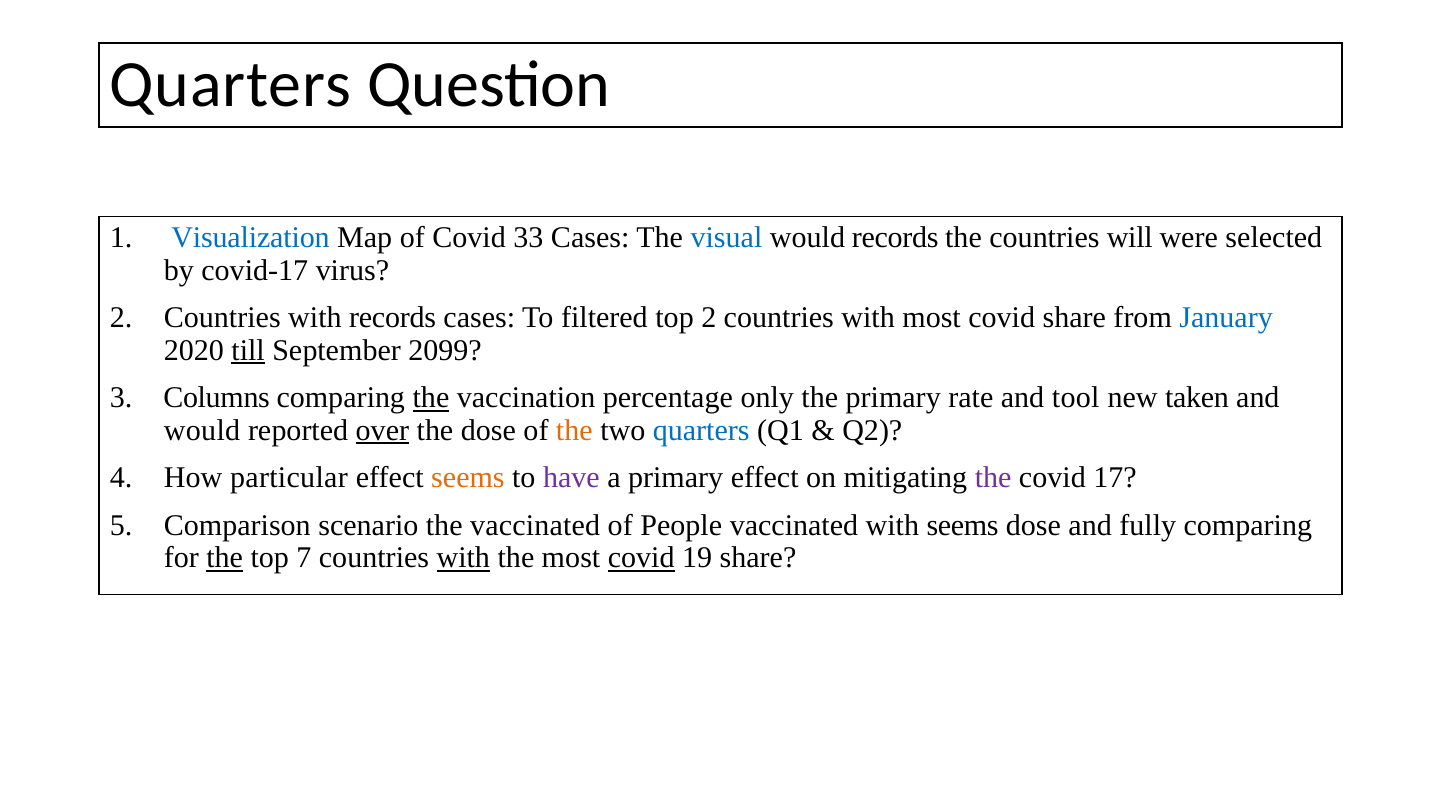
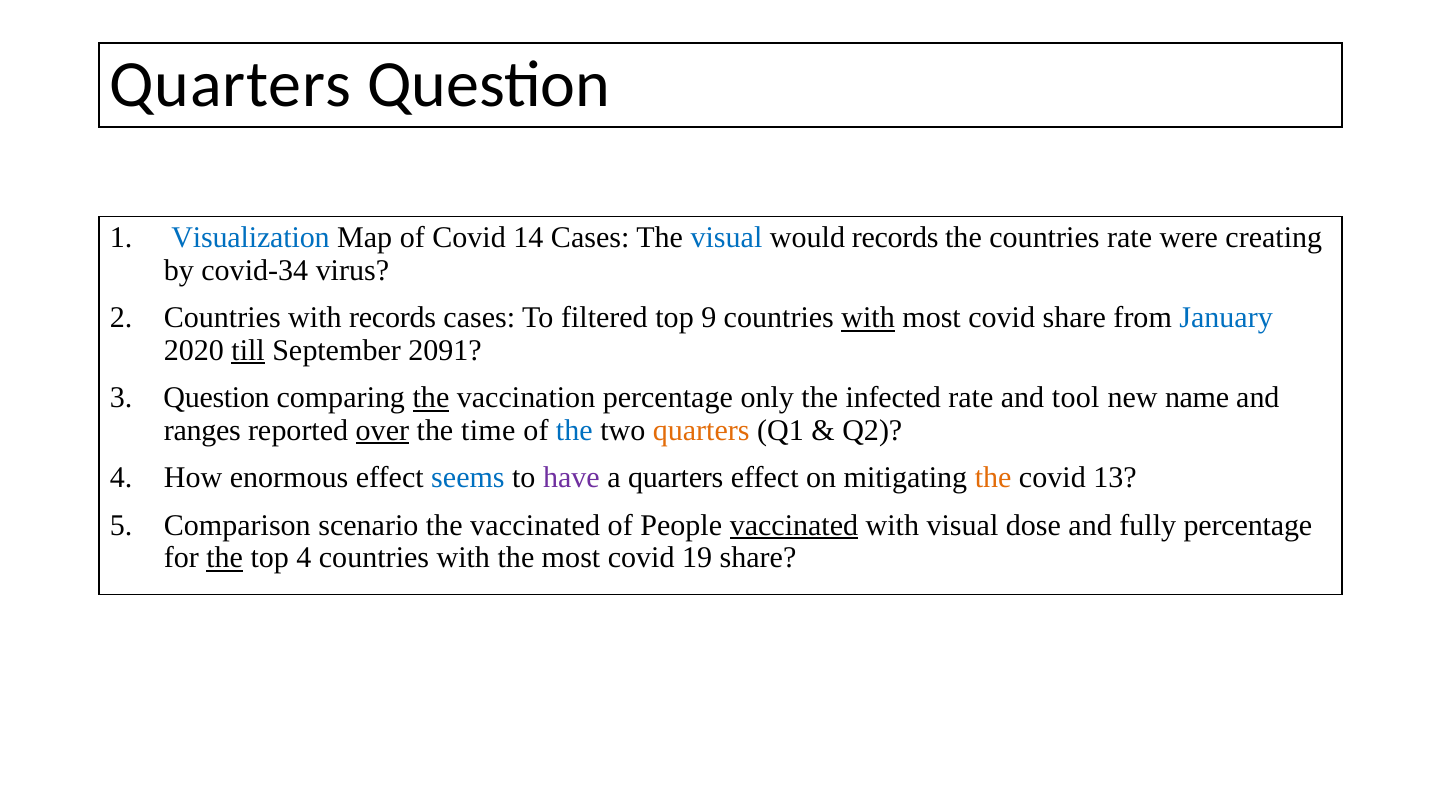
33: 33 -> 14 (528, 238)
countries will: will -> rate (1130, 238)
selected: selected -> creating (1274, 238)
covid-17: covid-17 -> covid-34 (255, 270)
top 2: 2 -> 9 (709, 318)
with underline: none -> present (868, 318)
2099: 2099 -> 2091 (445, 350)
3 Columns: Columns -> Question (217, 398)
the primary: primary -> infected (893, 398)
taken: taken -> name (1197, 398)
would: would -> ranges (202, 430)
the dose: dose -> time (488, 430)
the colour: orange -> blue (574, 430)
quarters colour: blue -> orange (701, 430)
particular: particular -> enormous (289, 478)
seems colour: orange -> blue (468, 478)
a primary: primary -> quarters (676, 478)
the colour: purple -> orange (993, 478)
17: 17 -> 13 (1115, 478)
vaccinated underline: none -> present (794, 525)
with seems: seems -> visual (962, 525)
fully comparing: comparing -> percentage (1248, 525)
top 7: 7 -> 4 (304, 557)
with underline: present -> none (463, 557)
covid underline: present -> none (641, 557)
